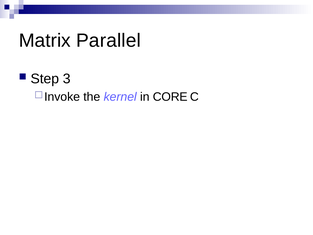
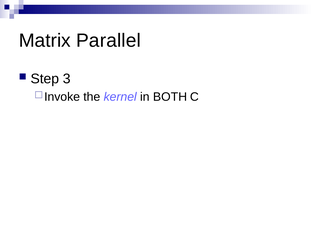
CORE: CORE -> BOTH (170, 97)
